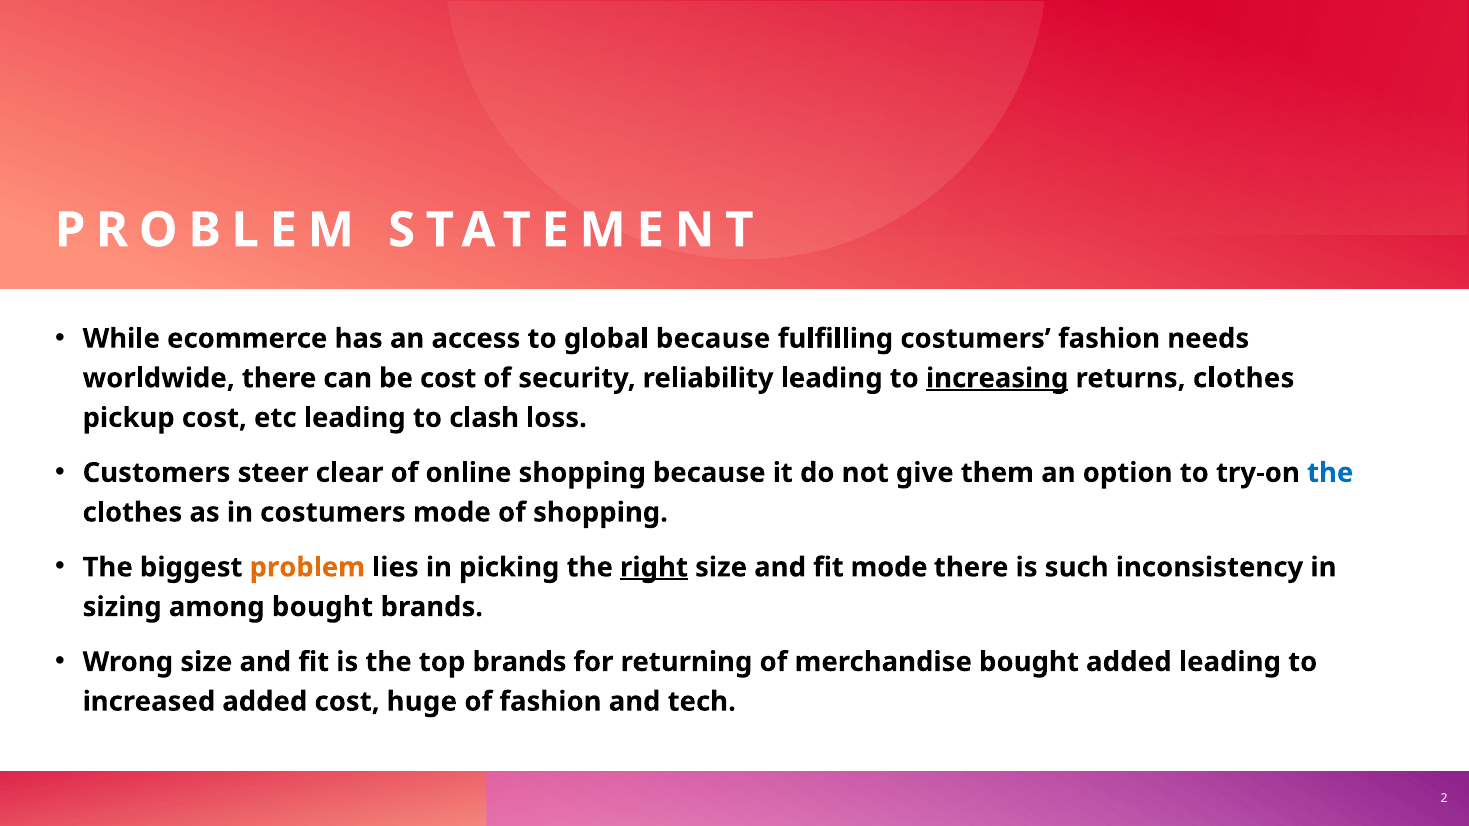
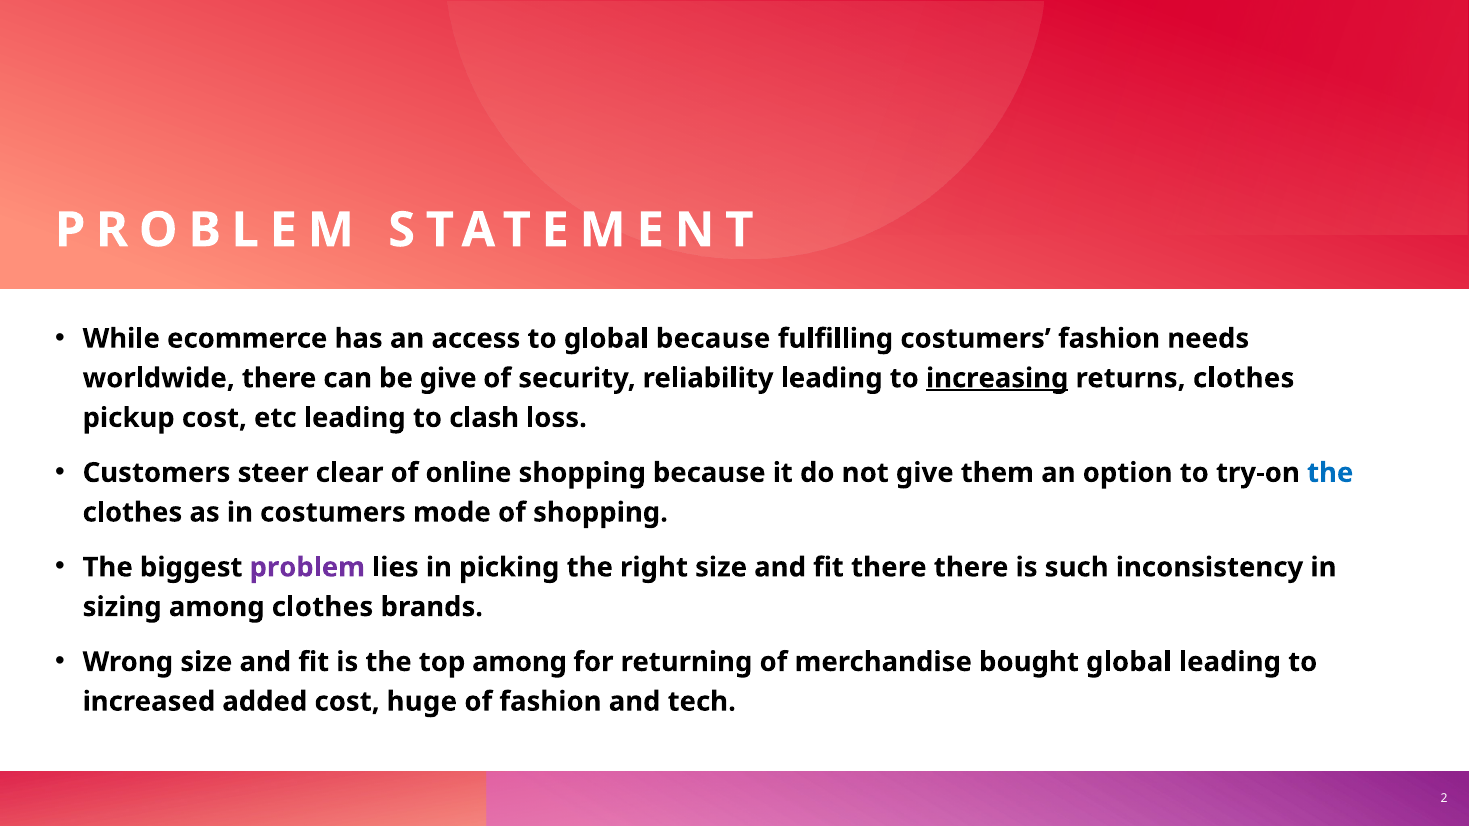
be cost: cost -> give (448, 378)
problem colour: orange -> purple (307, 568)
right underline: present -> none (654, 568)
fit mode: mode -> there (889, 568)
among bought: bought -> clothes (322, 607)
top brands: brands -> among (520, 662)
bought added: added -> global (1129, 662)
